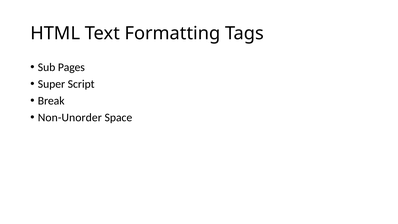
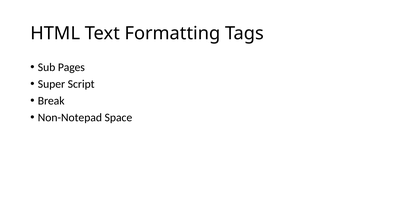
Non-Unorder: Non-Unorder -> Non-Notepad (70, 117)
